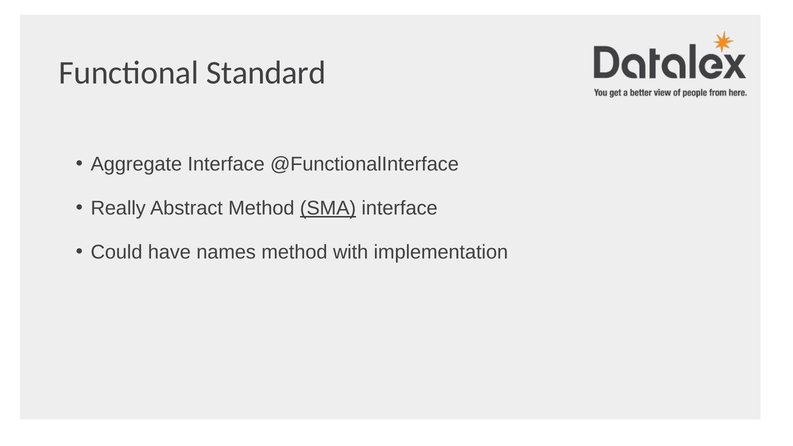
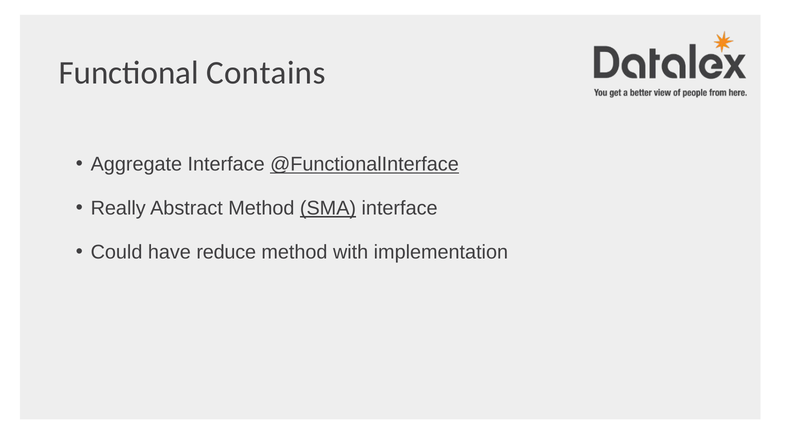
Standard: Standard -> Contains (266, 73)
@FunctionalInterface underline: none -> present (364, 164)
names: names -> reduce (226, 252)
